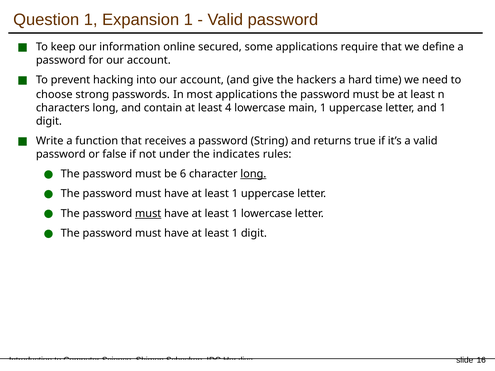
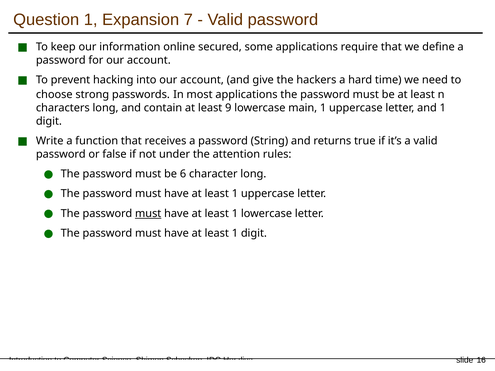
Expansion 1: 1 -> 7 (188, 20)
4: 4 -> 9 (228, 108)
indicates: indicates -> attention (236, 154)
long underline: present -> none (253, 174)
